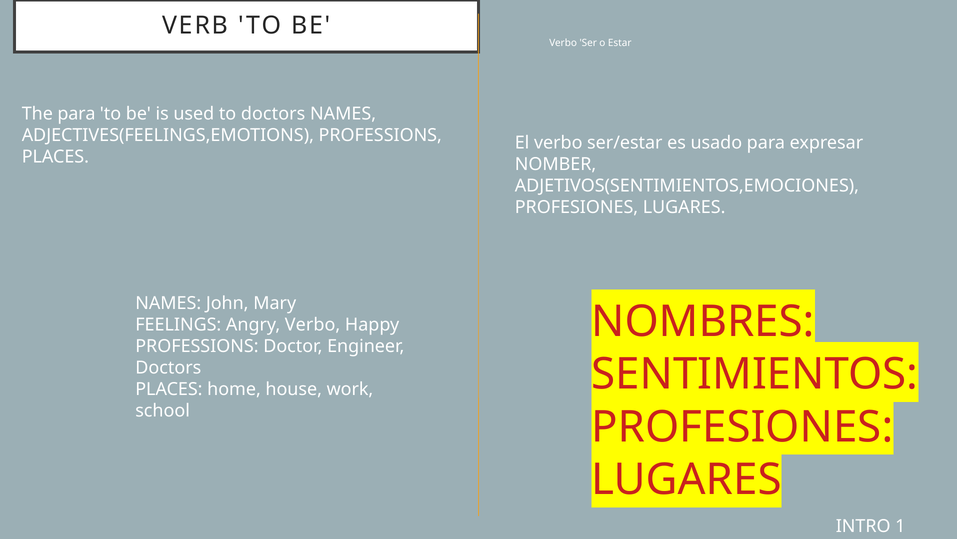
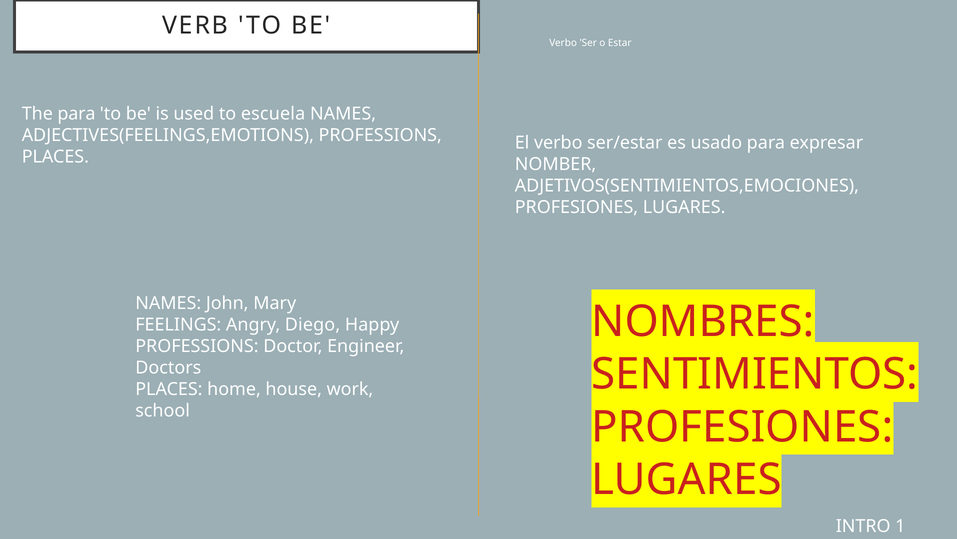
to doctors: doctors -> escuela (273, 113)
Angry Verbo: Verbo -> Diego (313, 324)
